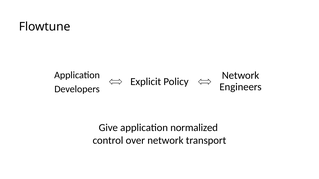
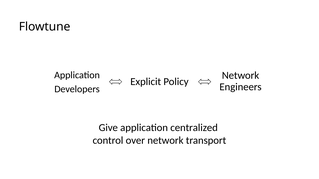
normalized: normalized -> centralized (194, 128)
